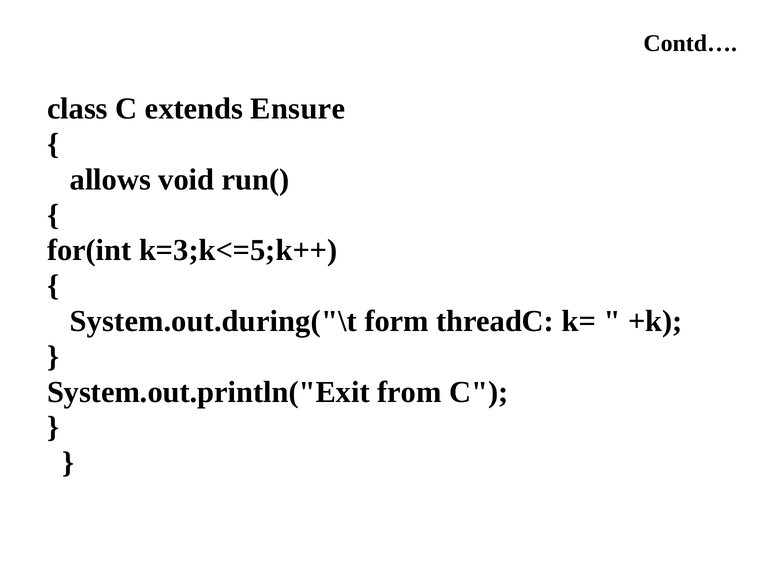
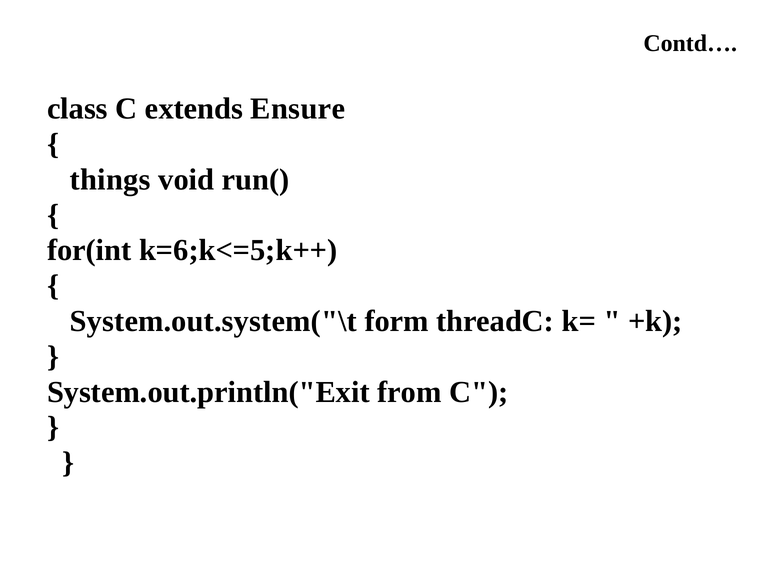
allows: allows -> things (110, 180)
k=3;k<=5;k++: k=3;k<=5;k++ -> k=6;k<=5;k++ (238, 250)
System.out.during("\t: System.out.during("\t -> System.out.system("\t (213, 321)
